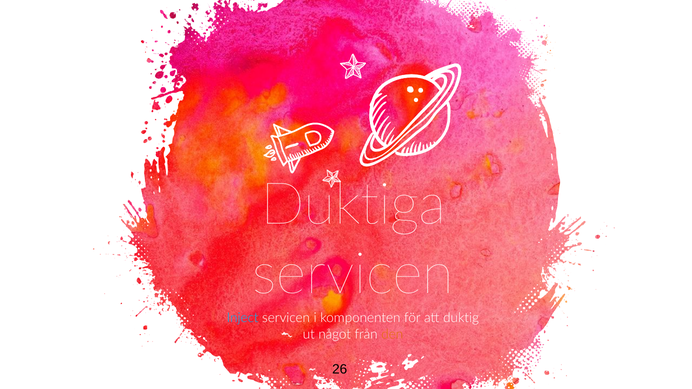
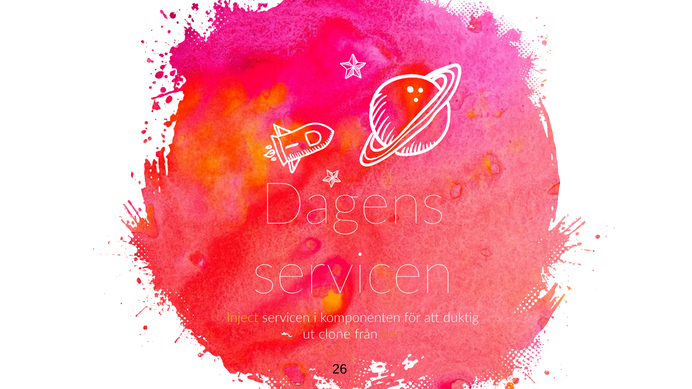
Duktiga: Duktiga -> Dagens (353, 205)
Inject colour: light blue -> yellow (243, 318)
något: något -> clone (335, 334)
